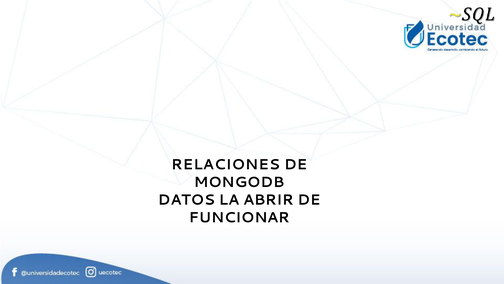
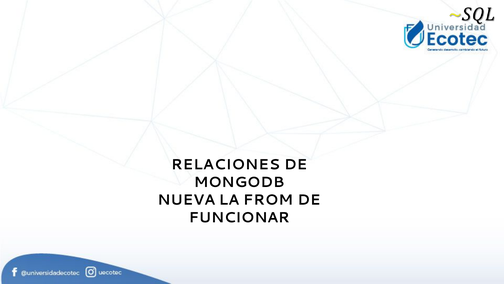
DATOS: DATOS -> NUEVA (186, 199)
ABRIR: ABRIR -> FROM (268, 199)
